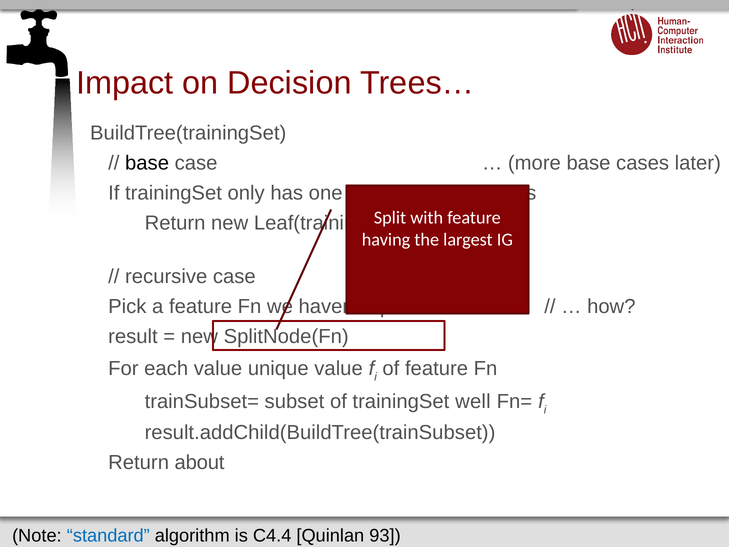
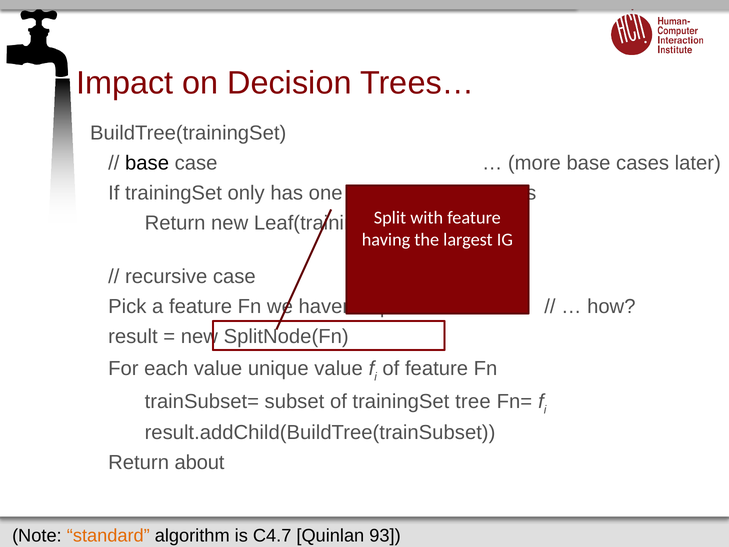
well: well -> tree (473, 402)
standard colour: blue -> orange (108, 536)
C4.4: C4.4 -> C4.7 (272, 536)
